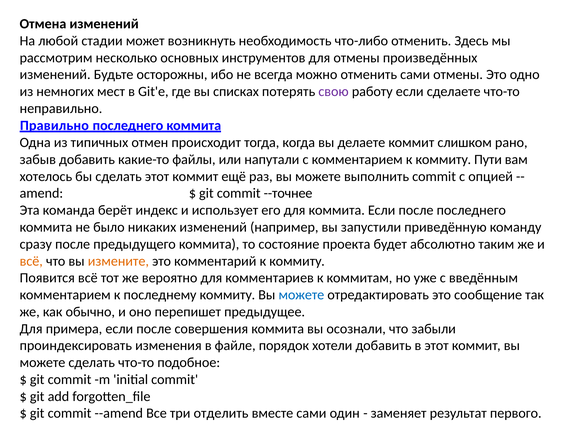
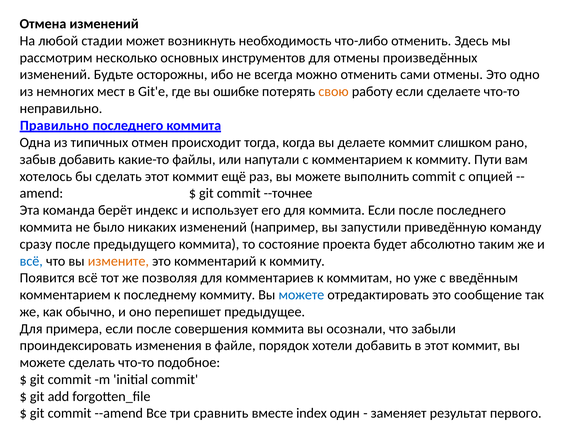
списках: списках -> ошибке (236, 92)
свою colour: purple -> orange (333, 92)
всё colour: orange -> blue (31, 261)
вероятно: вероятно -> позволяя (170, 278)
отделить: отделить -> сравнить (221, 413)
вместе сами: сами -> index (312, 413)
